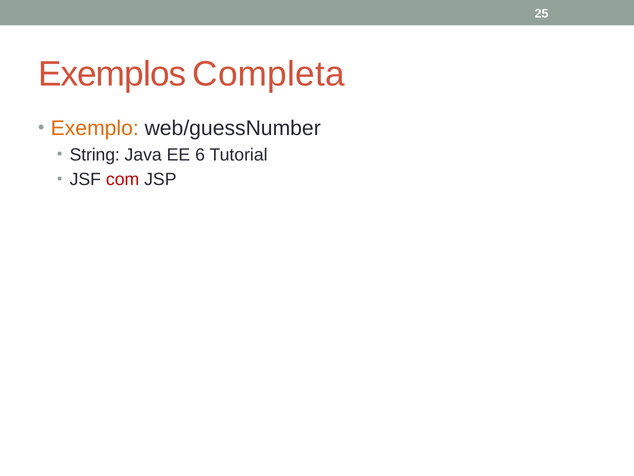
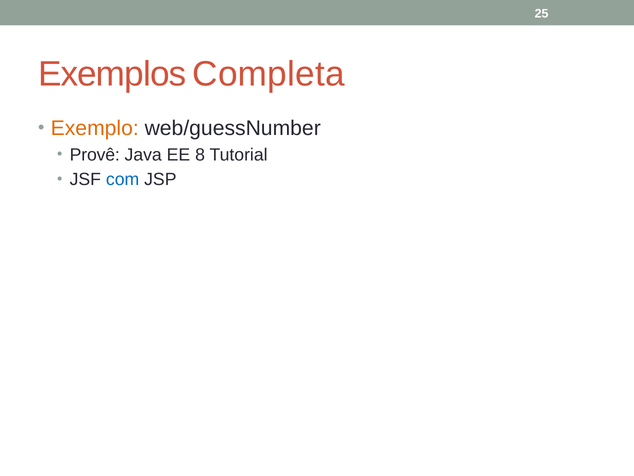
String: String -> Provê (95, 155)
6: 6 -> 8 (200, 155)
com colour: red -> blue (123, 179)
